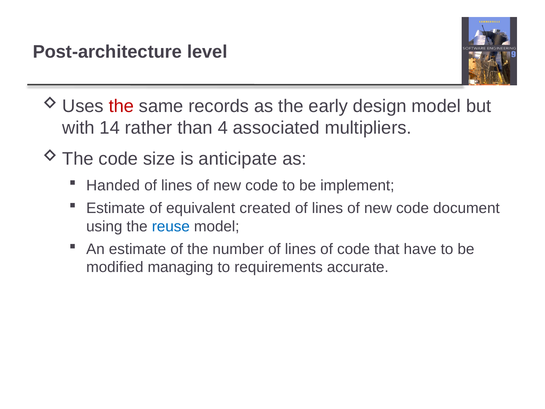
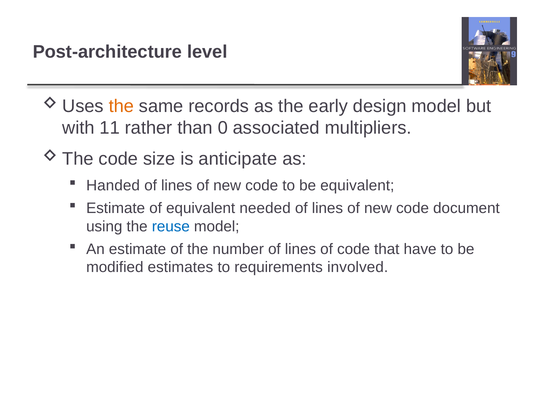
the colour: red -> orange (121, 106)
14: 14 -> 11 (110, 128)
4: 4 -> 0 (223, 128)
be implement: implement -> equivalent (357, 185)
created: created -> needed (265, 208)
managing: managing -> estimates (180, 267)
accurate: accurate -> involved (358, 267)
